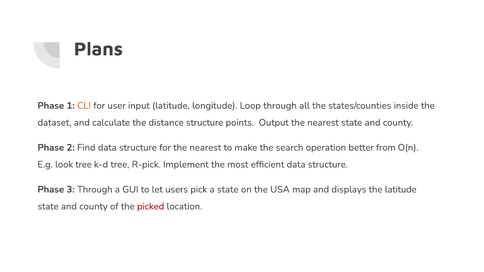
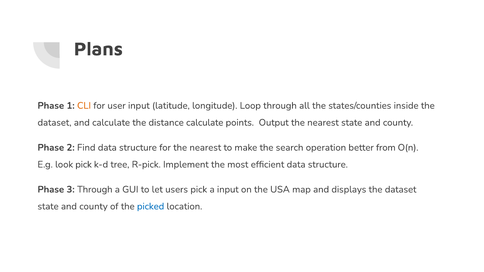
distance structure: structure -> calculate (205, 123)
look tree: tree -> pick (84, 165)
a state: state -> input (228, 190)
displays the latitude: latitude -> dataset (401, 190)
picked colour: red -> blue (151, 207)
